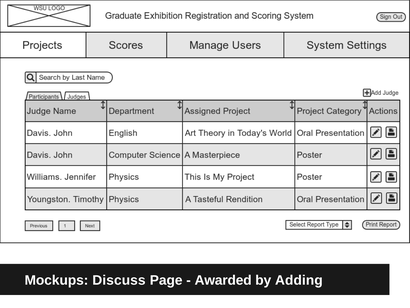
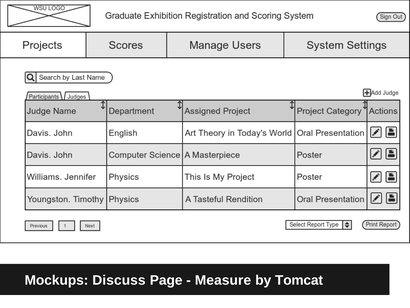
Awarded: Awarded -> Measure (223, 280)
Adding: Adding -> Tomcat (299, 280)
